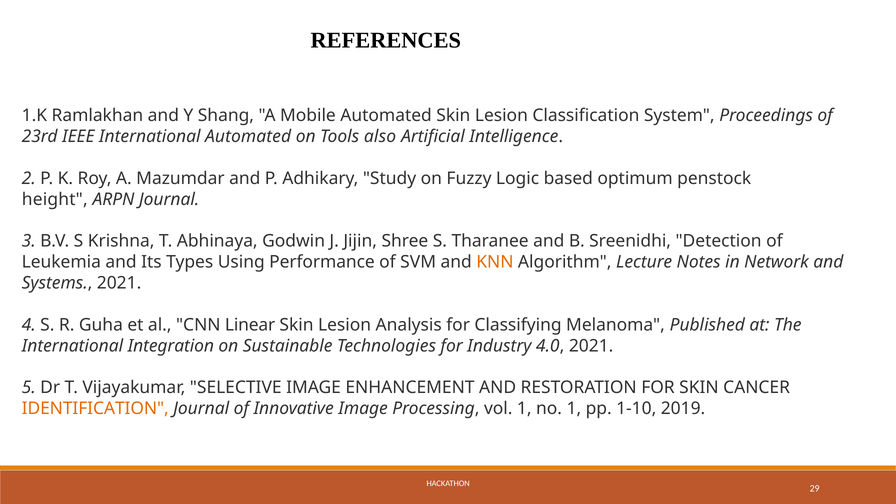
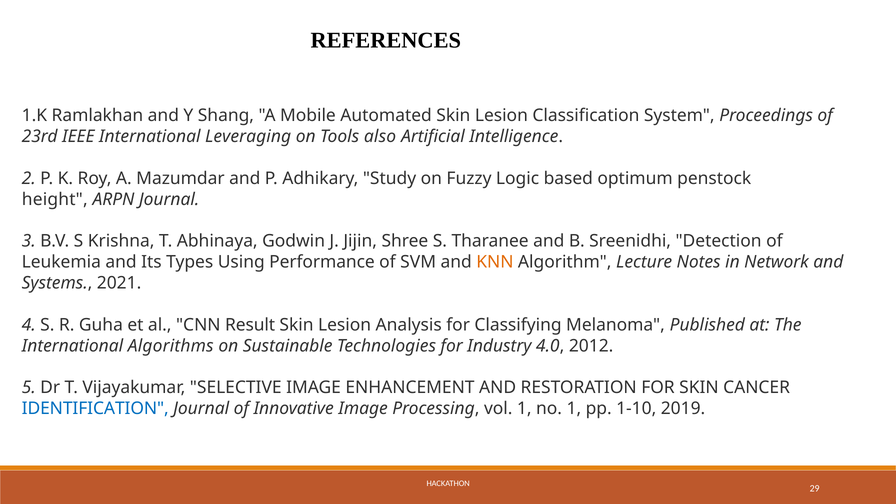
International Automated: Automated -> Leveraging (248, 137)
Linear: Linear -> Result (250, 325)
Integration: Integration -> Algorithms (171, 346)
4.0 2021: 2021 -> 2012 (591, 346)
IDENTIFICATION colour: orange -> blue (95, 409)
